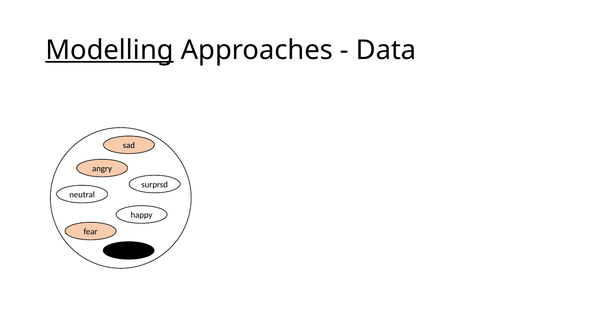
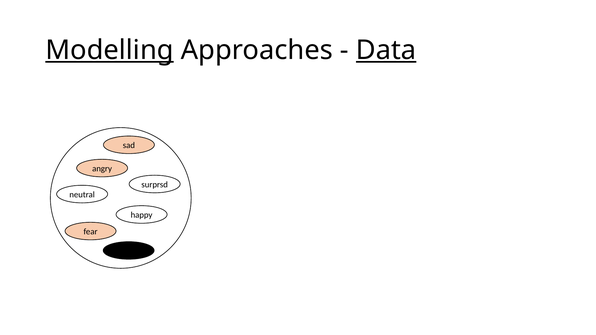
Data underline: none -> present (386, 50)
